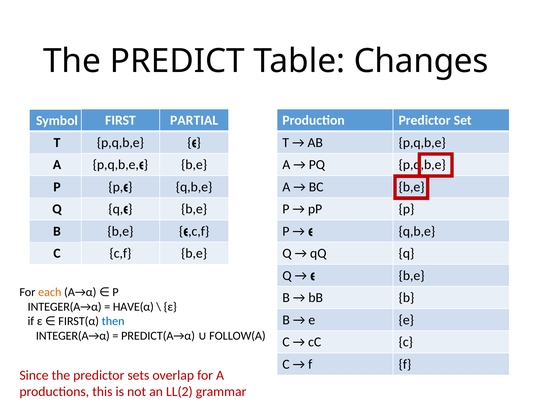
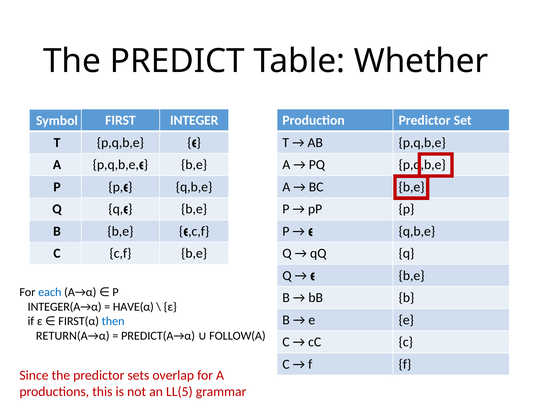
Changes: Changes -> Whether (421, 61)
PARTIAL: PARTIAL -> INTEGER (194, 120)
each colour: orange -> blue (50, 292)
INTEGER(A→α: INTEGER(A→α -> RETURN(A→α (73, 336)
LL(2: LL(2 -> LL(5 (179, 392)
